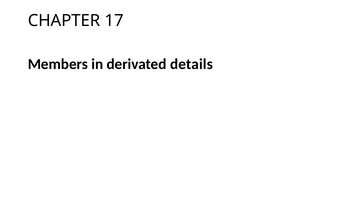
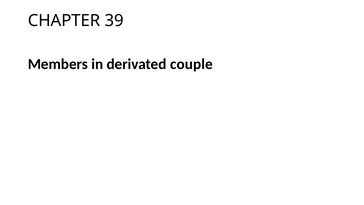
17: 17 -> 39 (114, 21)
details: details -> couple (191, 64)
